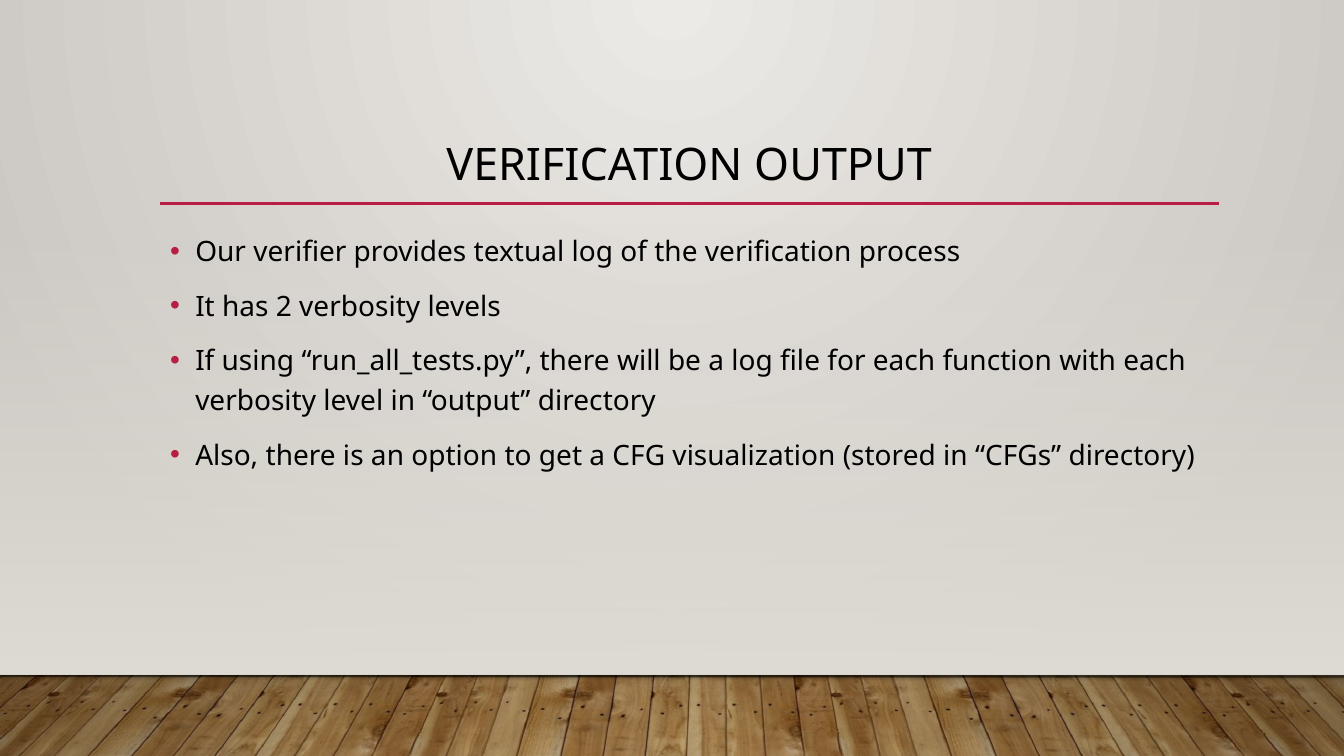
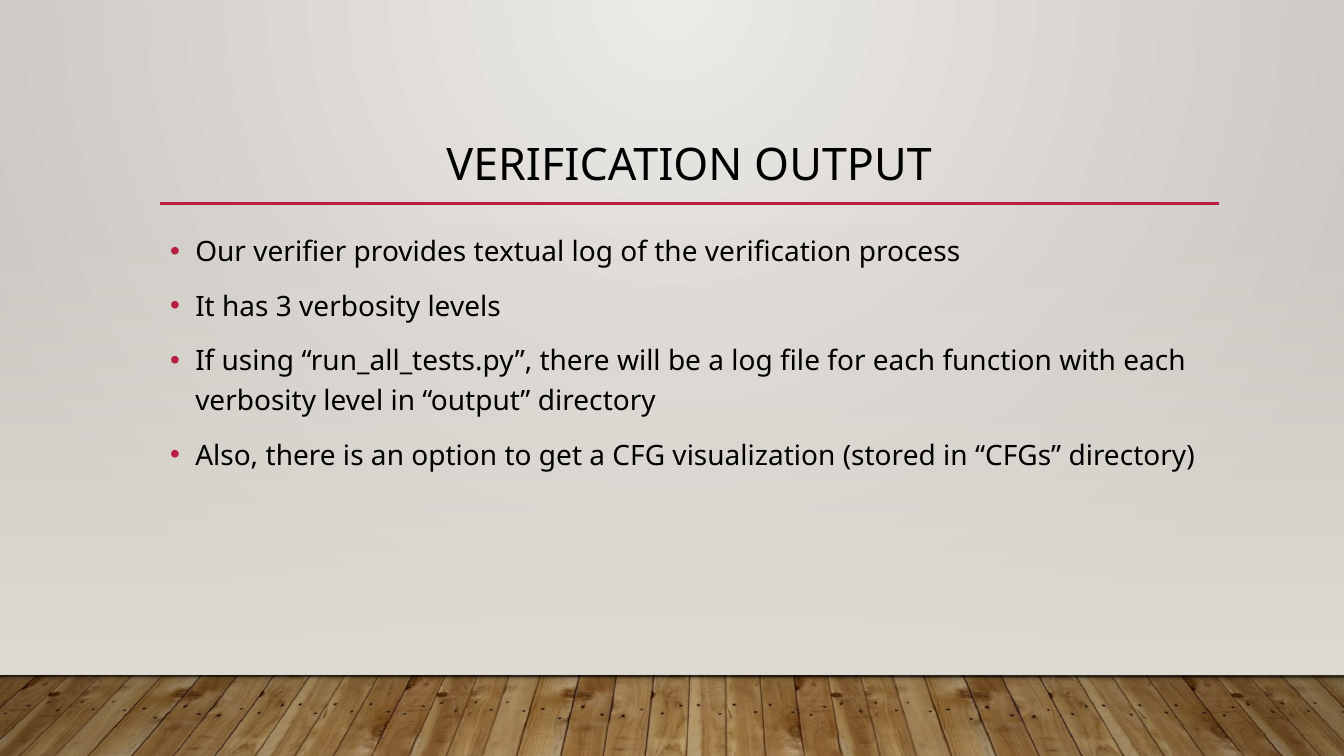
2: 2 -> 3 (284, 307)
